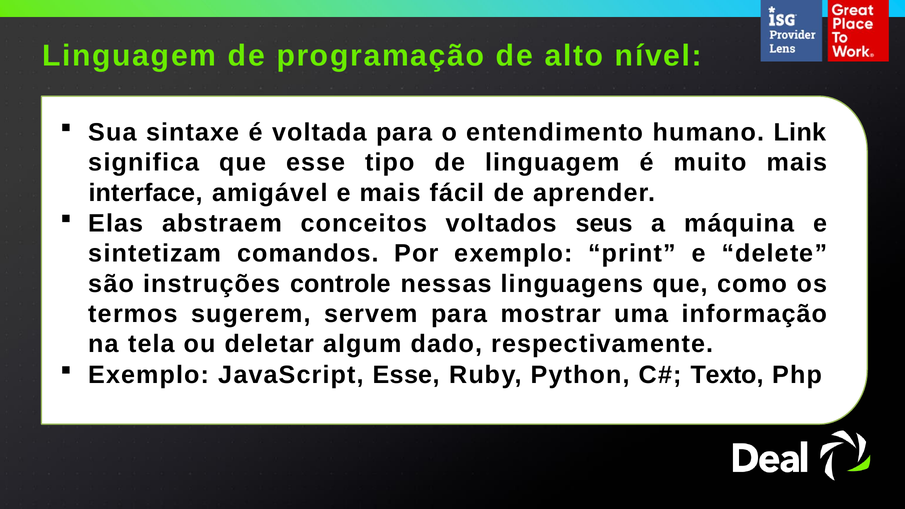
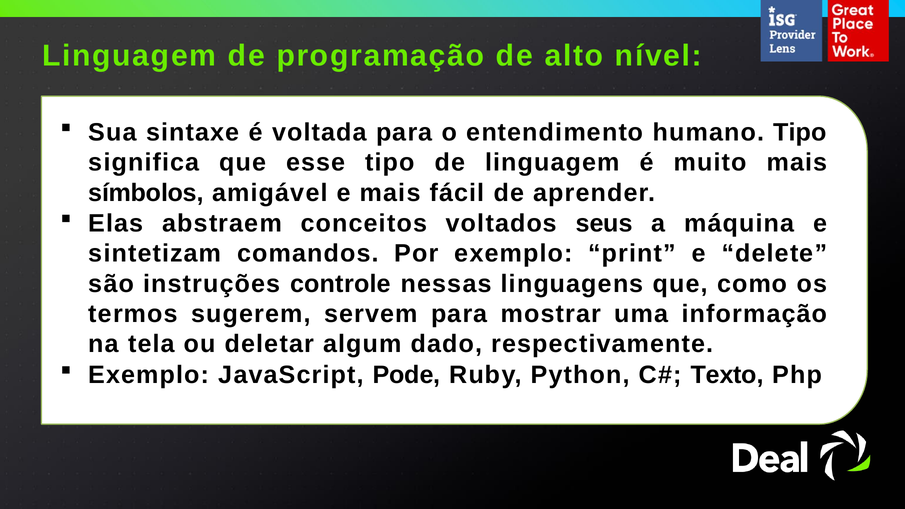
humano Link: Link -> Tipo (800, 132)
interface: interface -> símbolos (146, 193)
JavaScript Esse: Esse -> Pode (407, 375)
